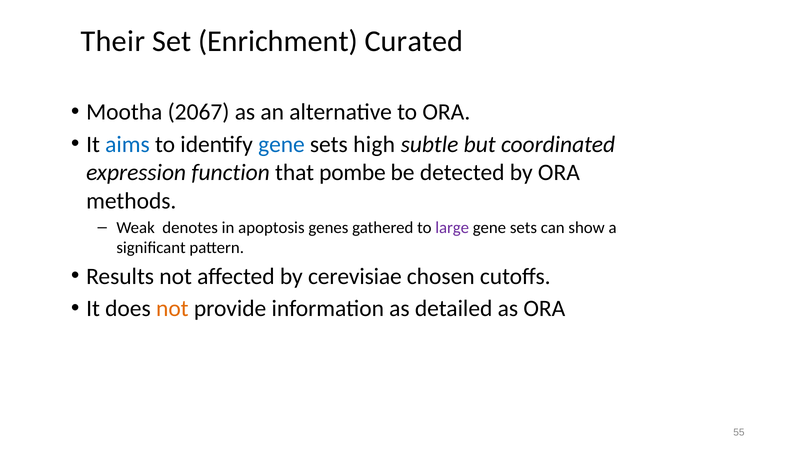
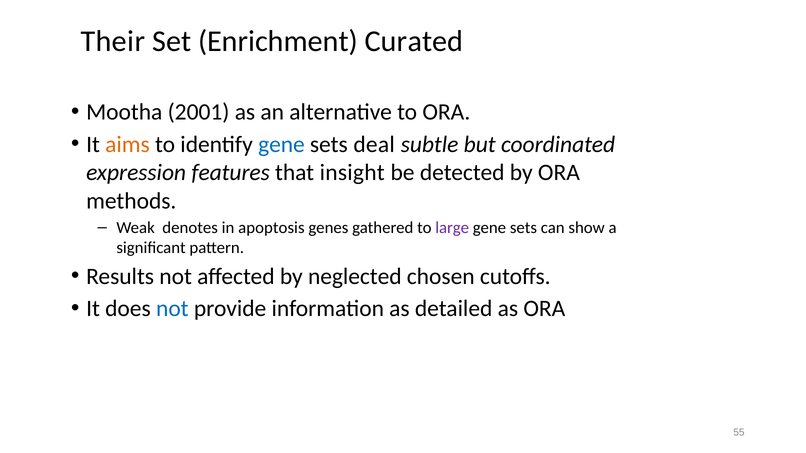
2067: 2067 -> 2001 (199, 112)
aims colour: blue -> orange (127, 144)
high: high -> deal (374, 144)
function: function -> features (231, 173)
pombe: pombe -> insight (352, 173)
cerevisiae: cerevisiae -> neglected (355, 277)
not colour: orange -> blue (172, 309)
